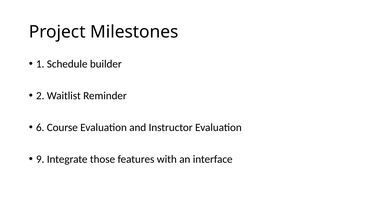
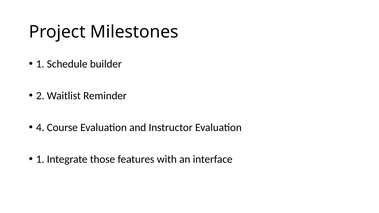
6: 6 -> 4 (40, 128)
9: 9 -> 1 (40, 159)
